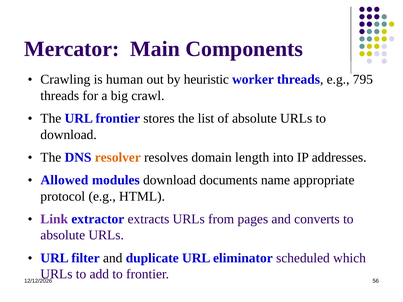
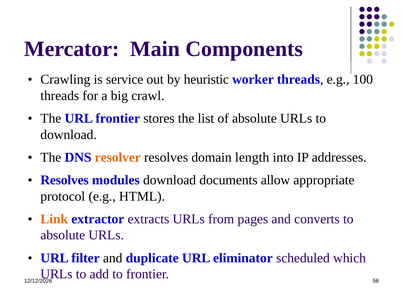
human: human -> service (125, 80)
795: 795 -> 100 (363, 80)
Allowed: Allowed -> Resolves (65, 180)
name: name -> allow (276, 180)
Link colour: purple -> orange (54, 219)
